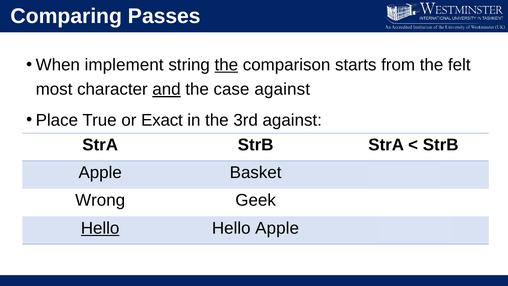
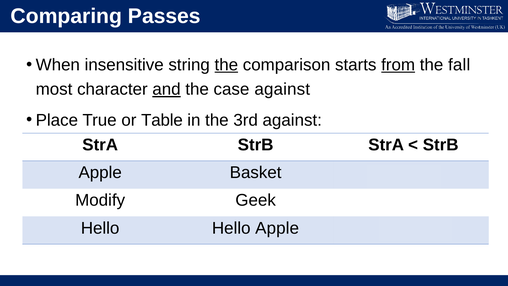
implement: implement -> insensitive (124, 65)
from underline: none -> present (398, 65)
felt: felt -> fall (459, 65)
Exact: Exact -> Table (162, 120)
Wrong: Wrong -> Modify (100, 200)
Hello underline: present -> none (100, 228)
